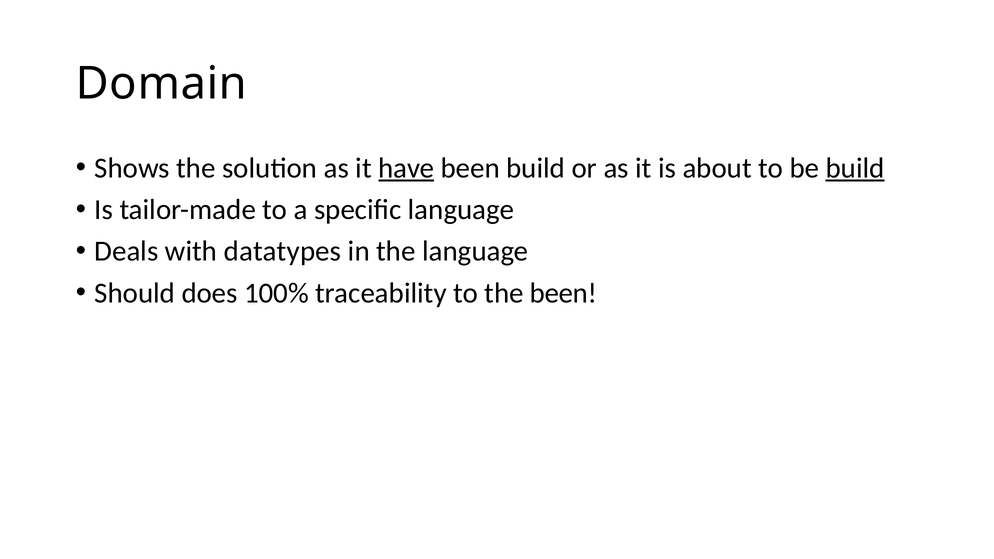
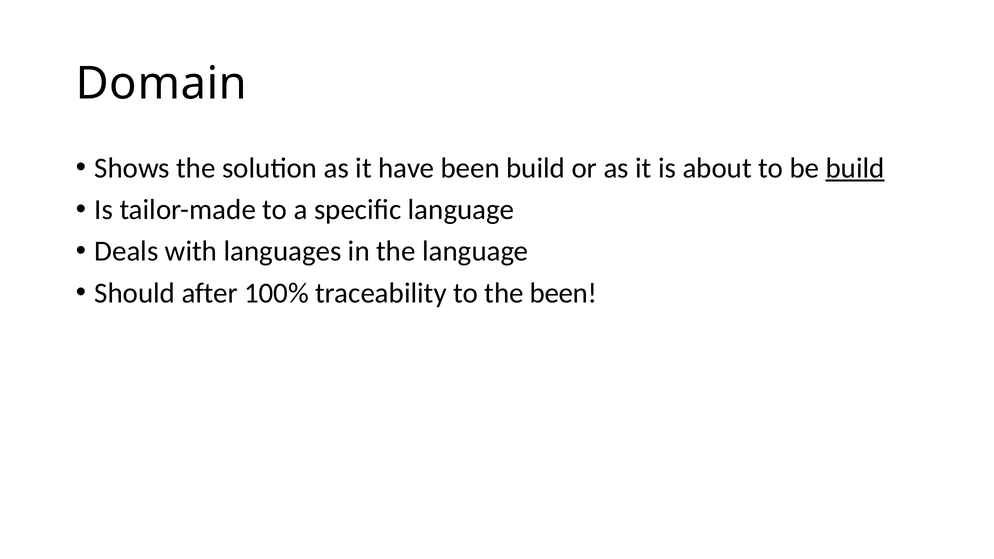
have underline: present -> none (406, 168)
datatypes: datatypes -> languages (283, 251)
does: does -> after (210, 293)
